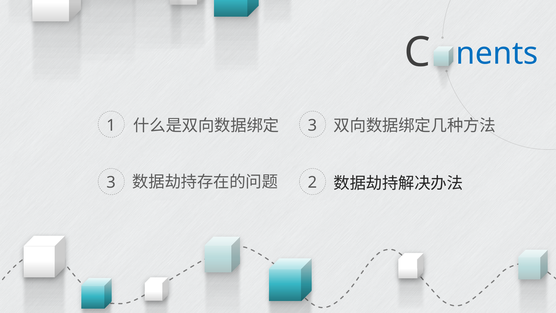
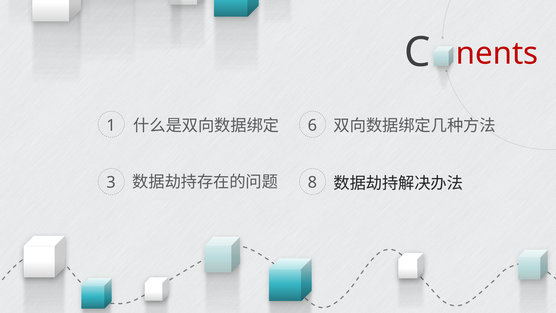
nents colour: blue -> red (497, 54)
3: 3 -> 6 (313, 125)
2: 2 -> 8 (313, 182)
